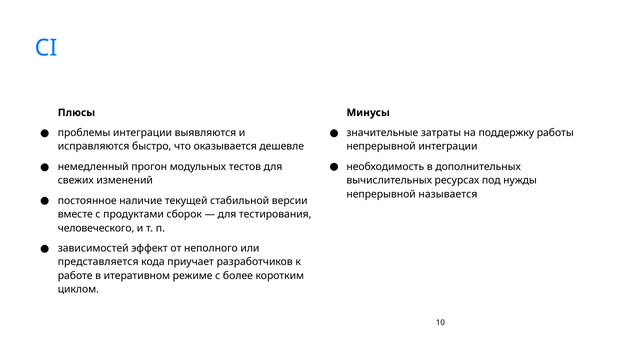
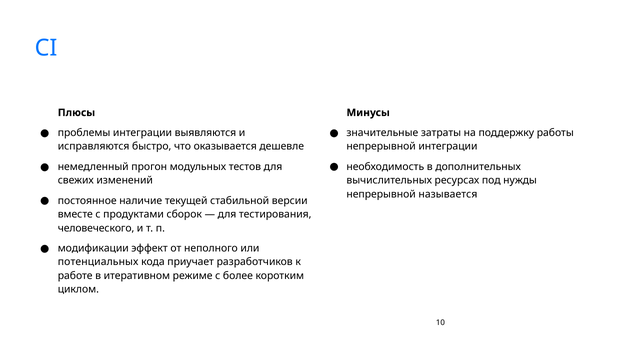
зависимостей: зависимостей -> модификации (93, 248)
представляется: представляется -> потенциальных (98, 262)
